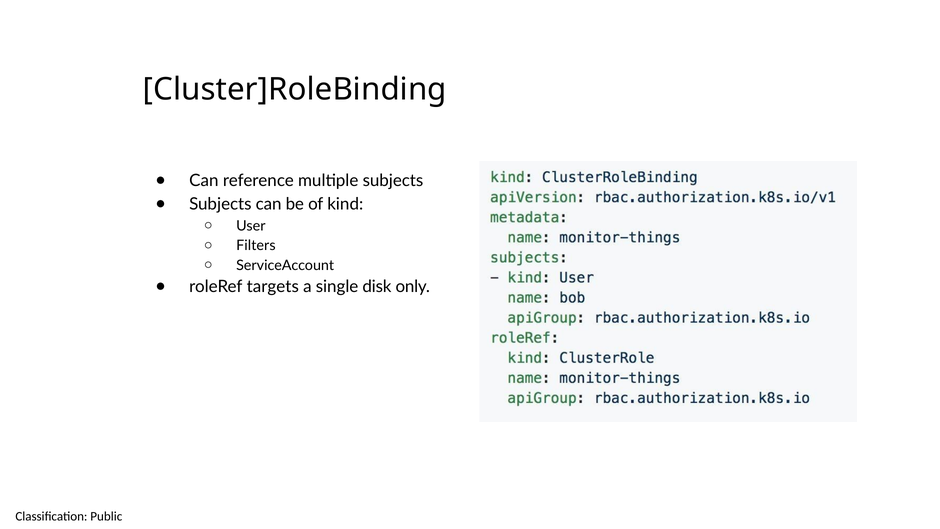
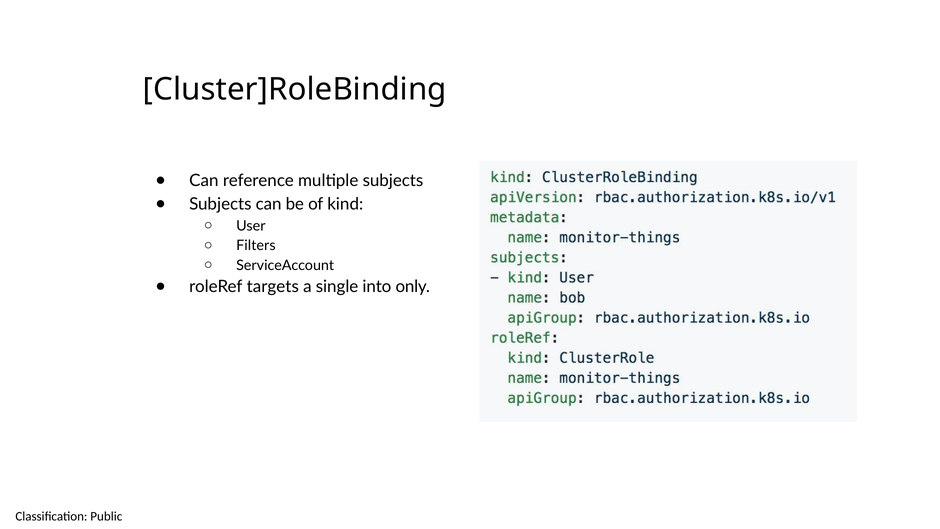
disk: disk -> into (377, 286)
